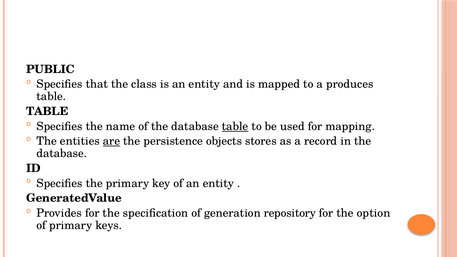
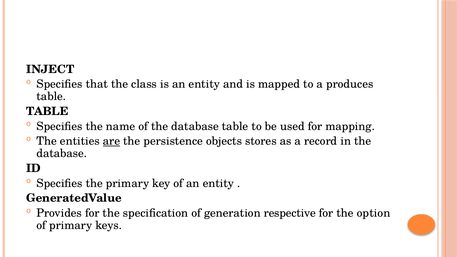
PUBLIC: PUBLIC -> INJECT (50, 69)
table underline: present -> none (235, 126)
repository: repository -> respective (290, 213)
